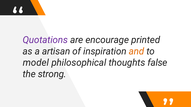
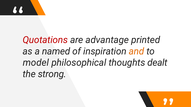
Quotations colour: purple -> red (45, 40)
encourage: encourage -> advantage (107, 40)
artisan: artisan -> named (56, 52)
false: false -> dealt (157, 63)
